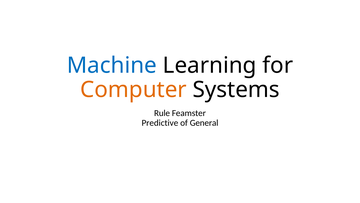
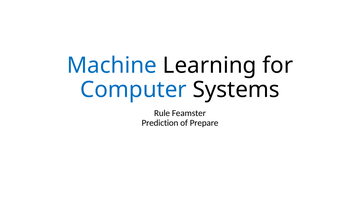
Computer colour: orange -> blue (133, 90)
Predictive: Predictive -> Prediction (160, 123)
General: General -> Prepare (204, 123)
